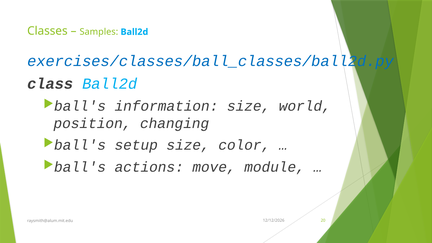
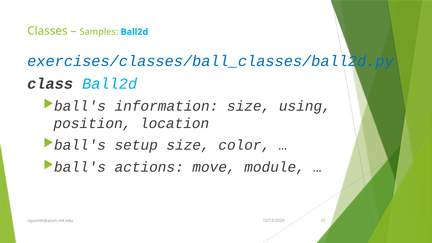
world: world -> using (305, 106)
changing: changing -> location (175, 123)
